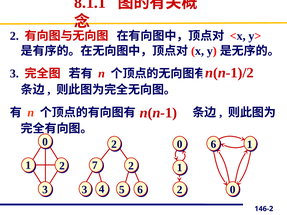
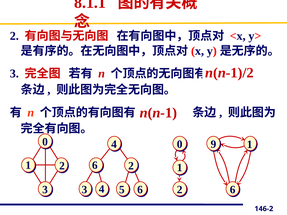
0 2: 2 -> 4 (114, 144)
6: 6 -> 9 (214, 144)
1 7: 7 -> 6 (95, 165)
0: 0 -> 6 (233, 190)
